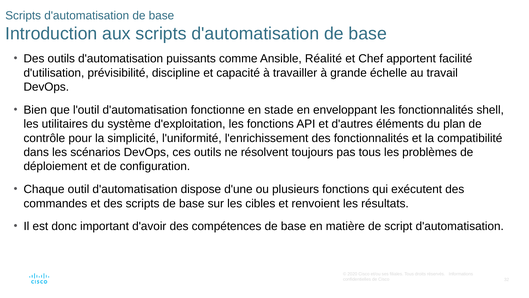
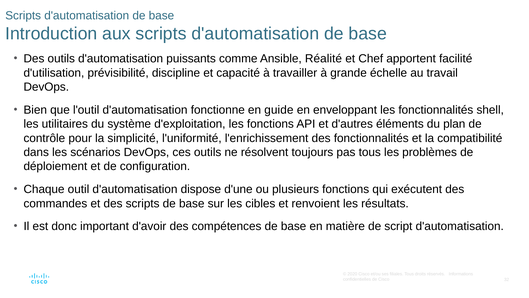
stade: stade -> guide (279, 110)
